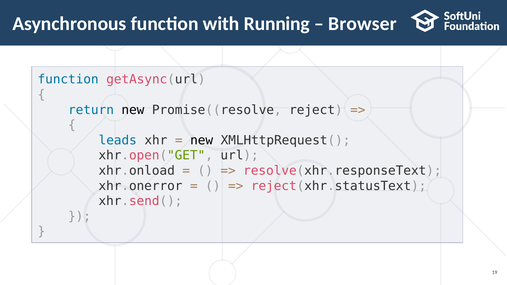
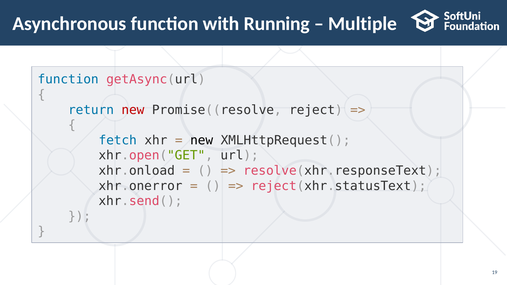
Browser: Browser -> Multiple (363, 24)
new colour: black -> red (133, 110)
leads: leads -> fetch (118, 140)
